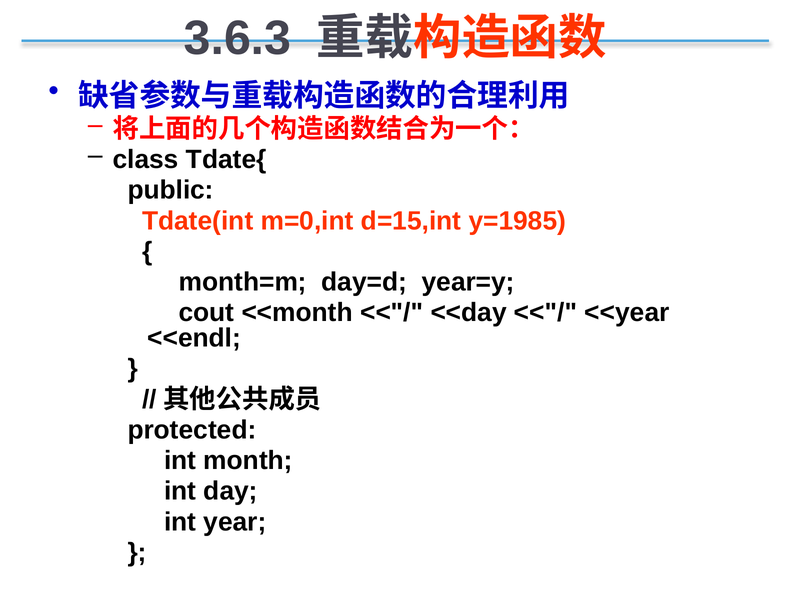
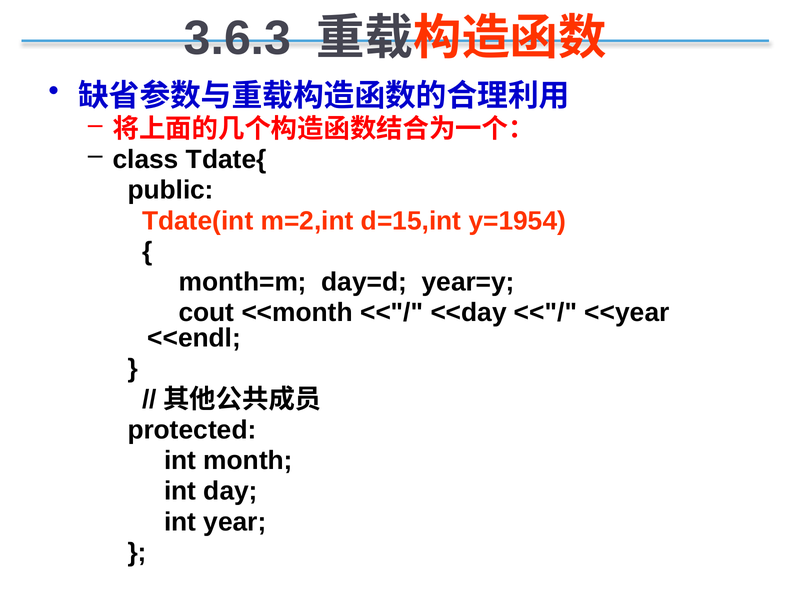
m=0,int: m=0,int -> m=2,int (307, 221)
y=1985: y=1985 -> y=1954 (517, 221)
